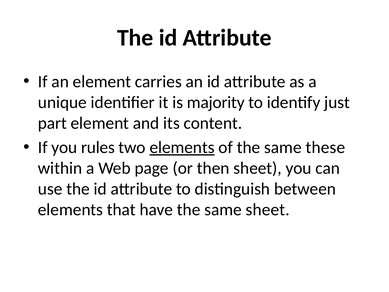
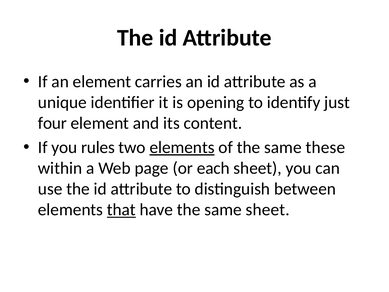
majority: majority -> opening (216, 102)
part: part -> four (52, 123)
then: then -> each (213, 168)
that underline: none -> present (121, 210)
